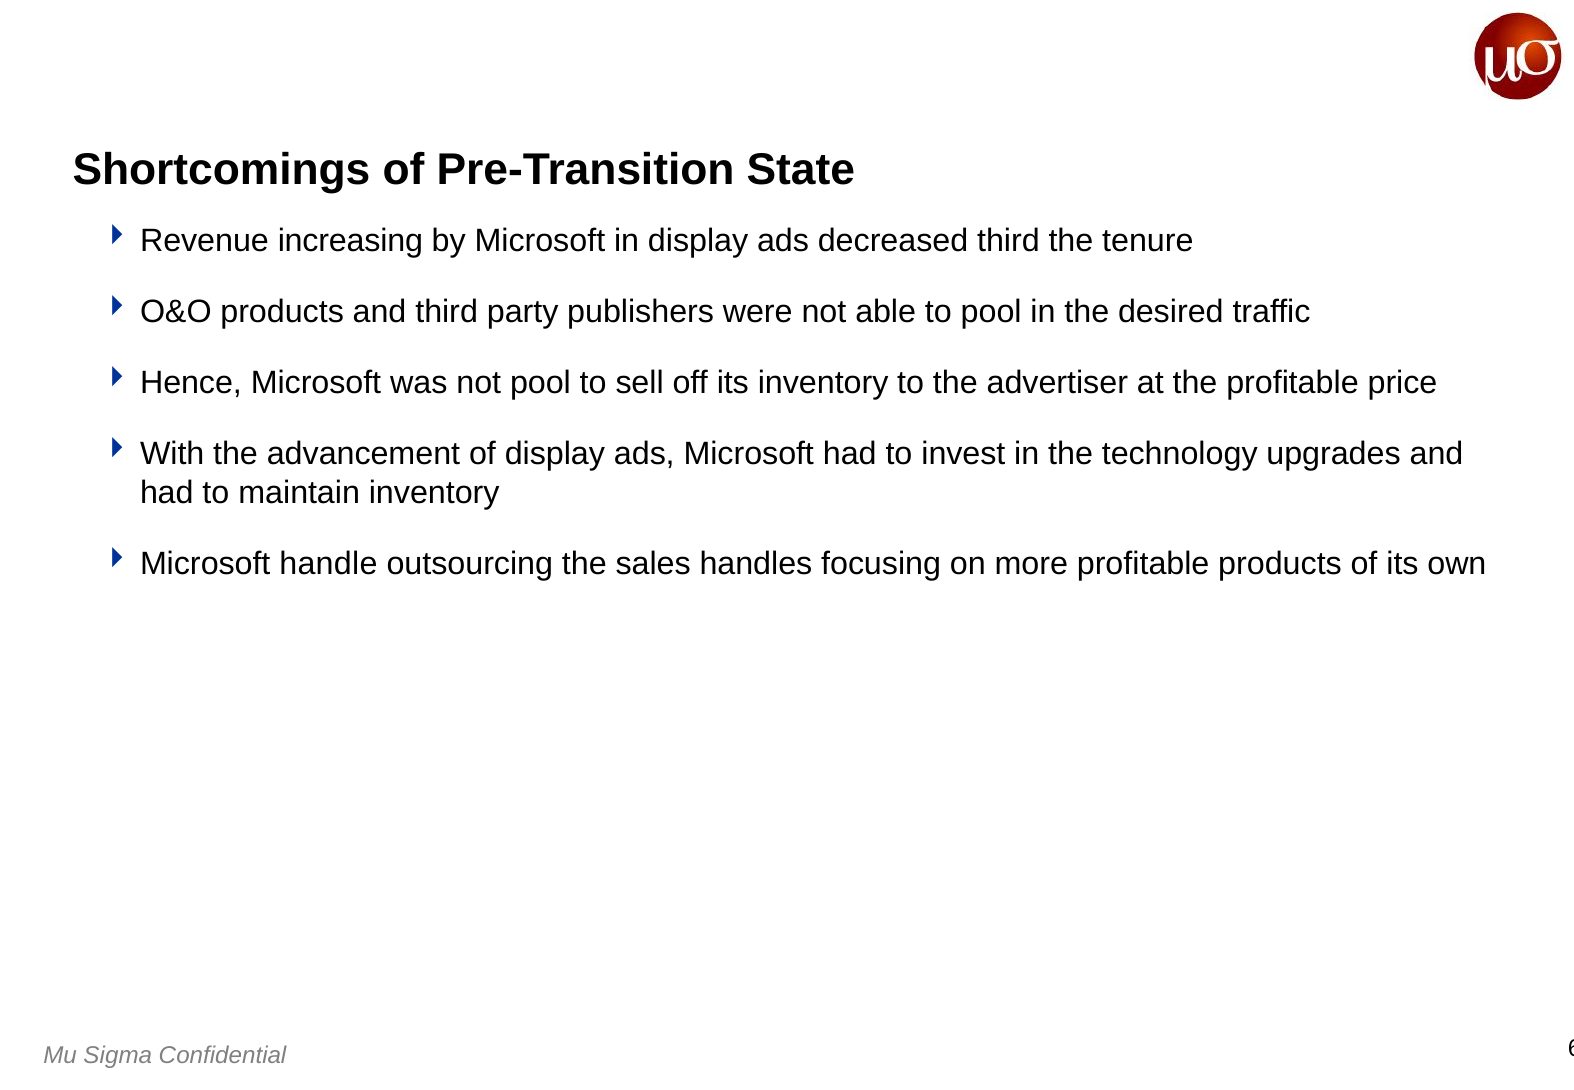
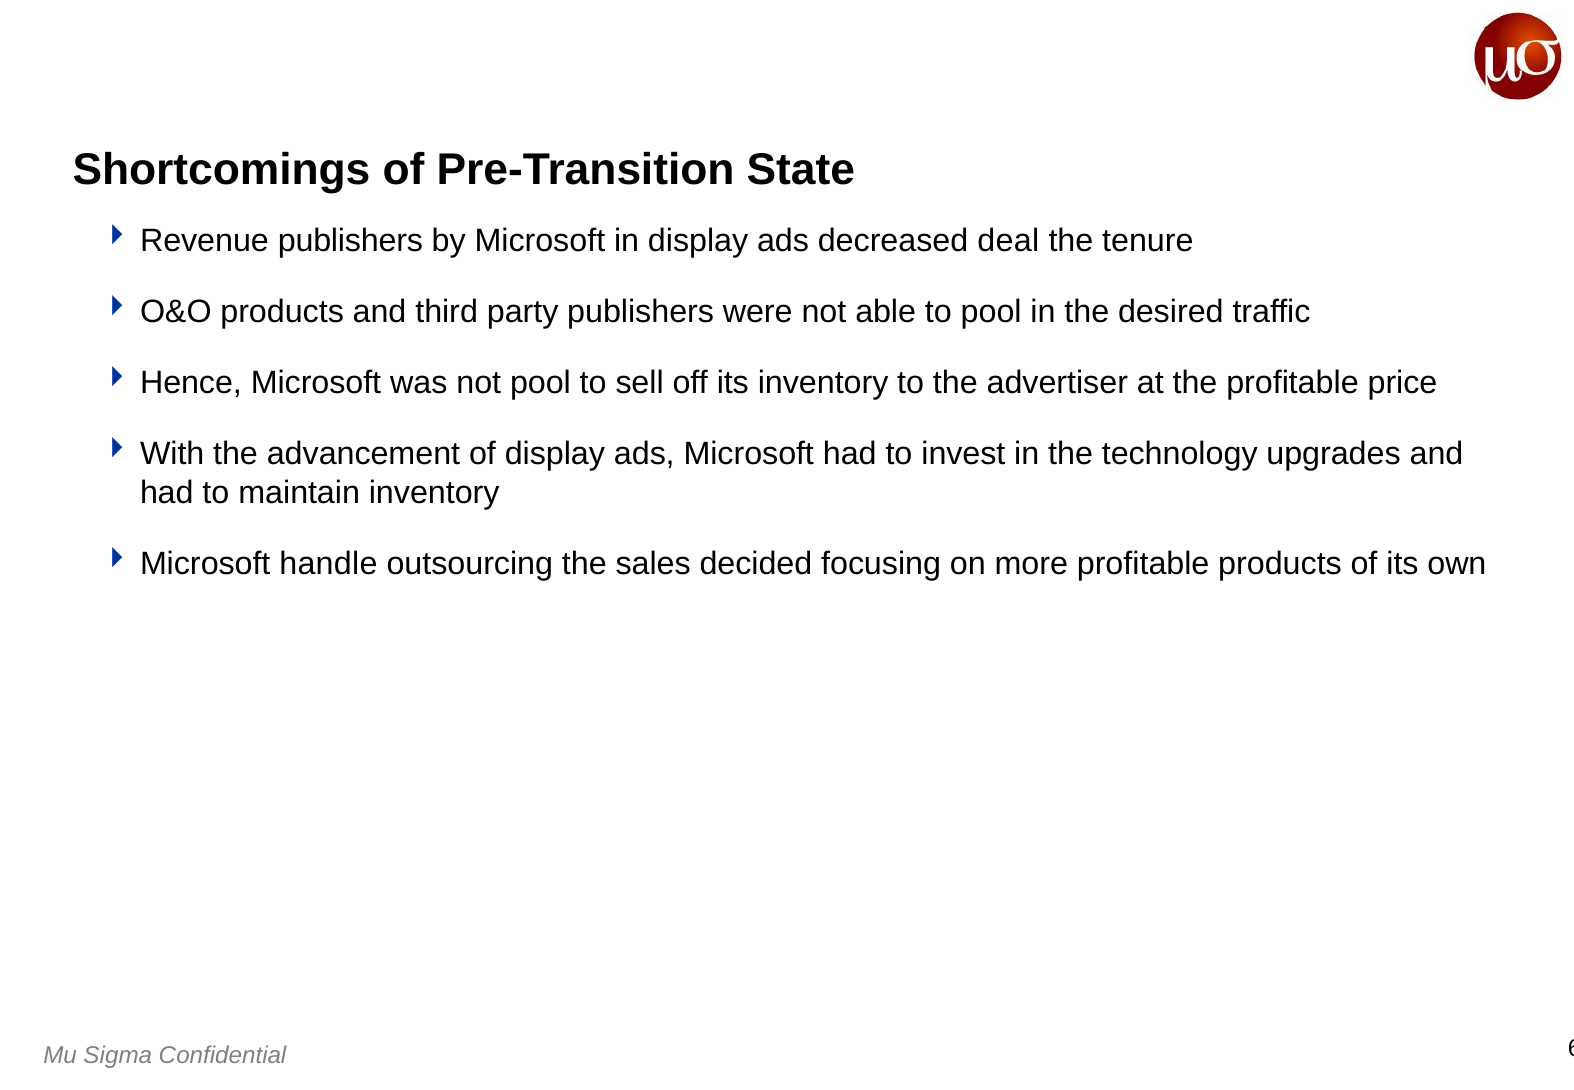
Revenue increasing: increasing -> publishers (350, 241)
decreased third: third -> deal (1008, 241)
handles: handles -> decided (756, 564)
